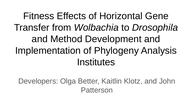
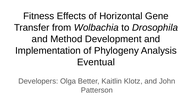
Institutes: Institutes -> Eventual (96, 62)
